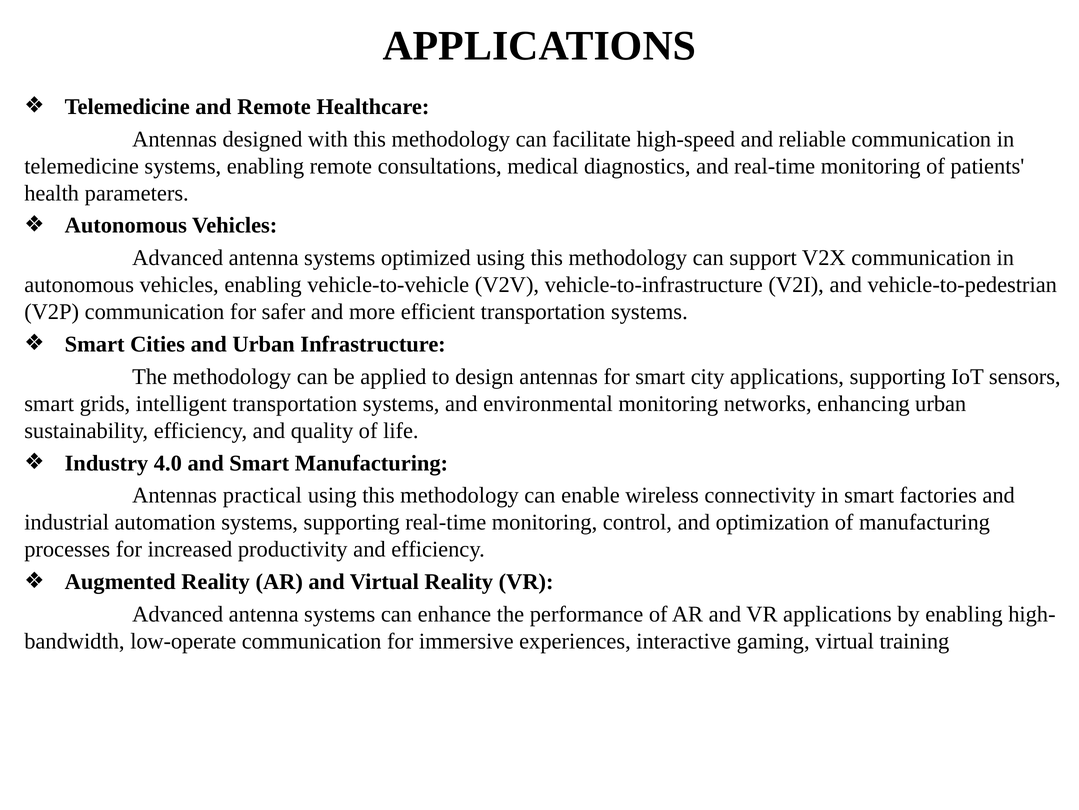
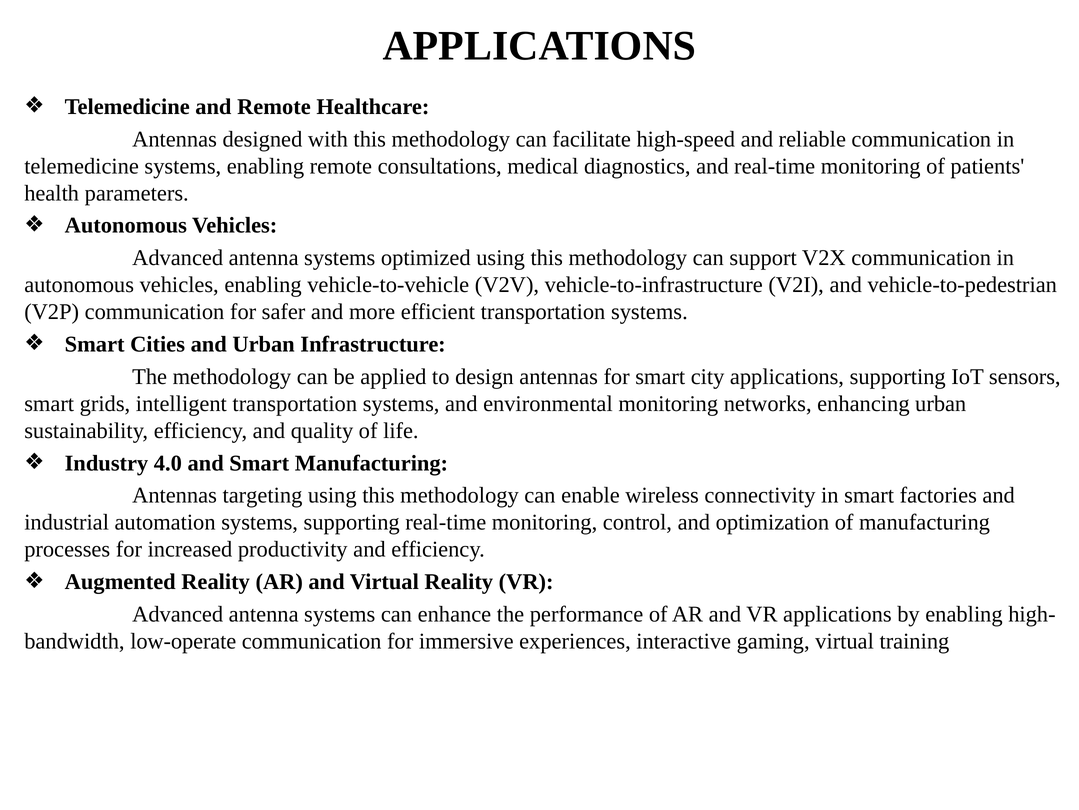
practical: practical -> targeting (262, 495)
